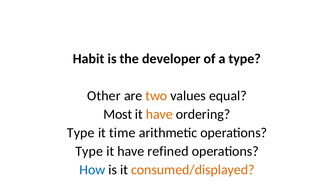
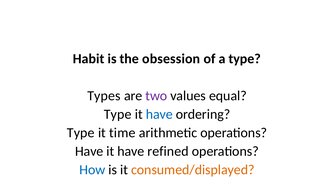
developer: developer -> obsession (171, 59)
Other: Other -> Types (104, 96)
two colour: orange -> purple (156, 96)
Most: Most -> Type (118, 114)
have colour: orange -> blue (159, 114)
Type: Type -> Have (89, 151)
